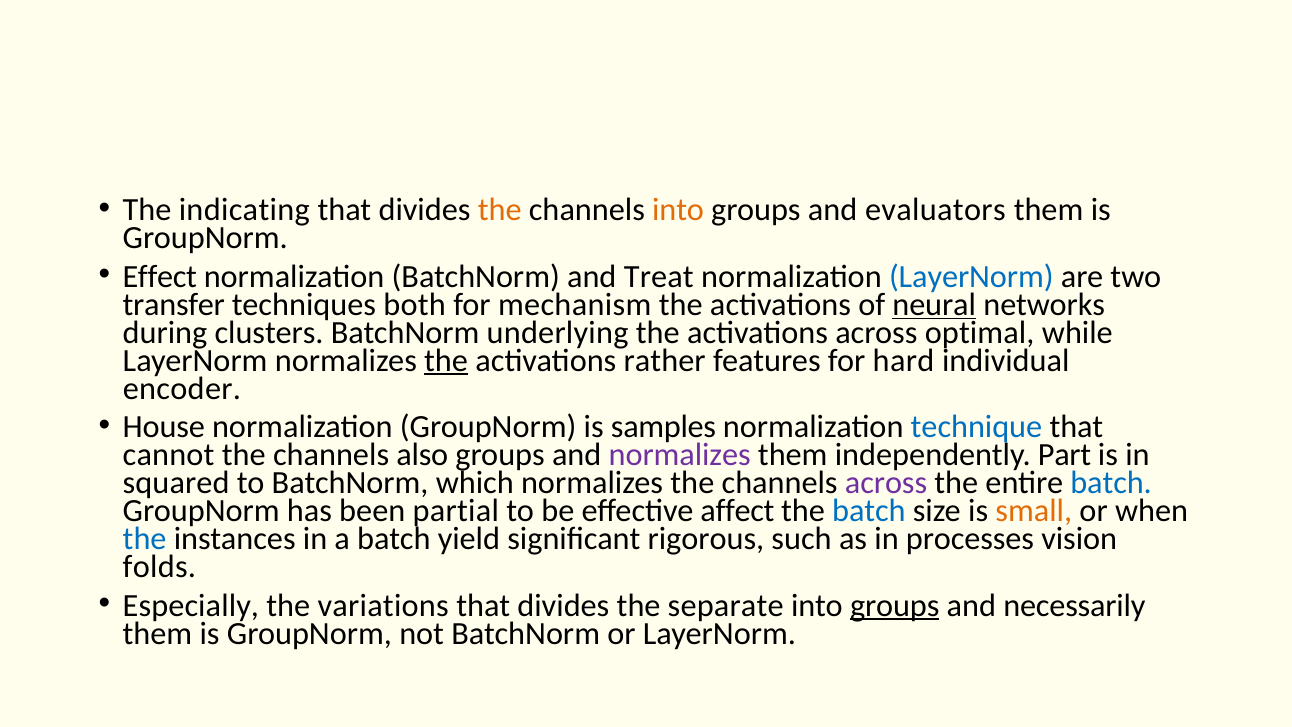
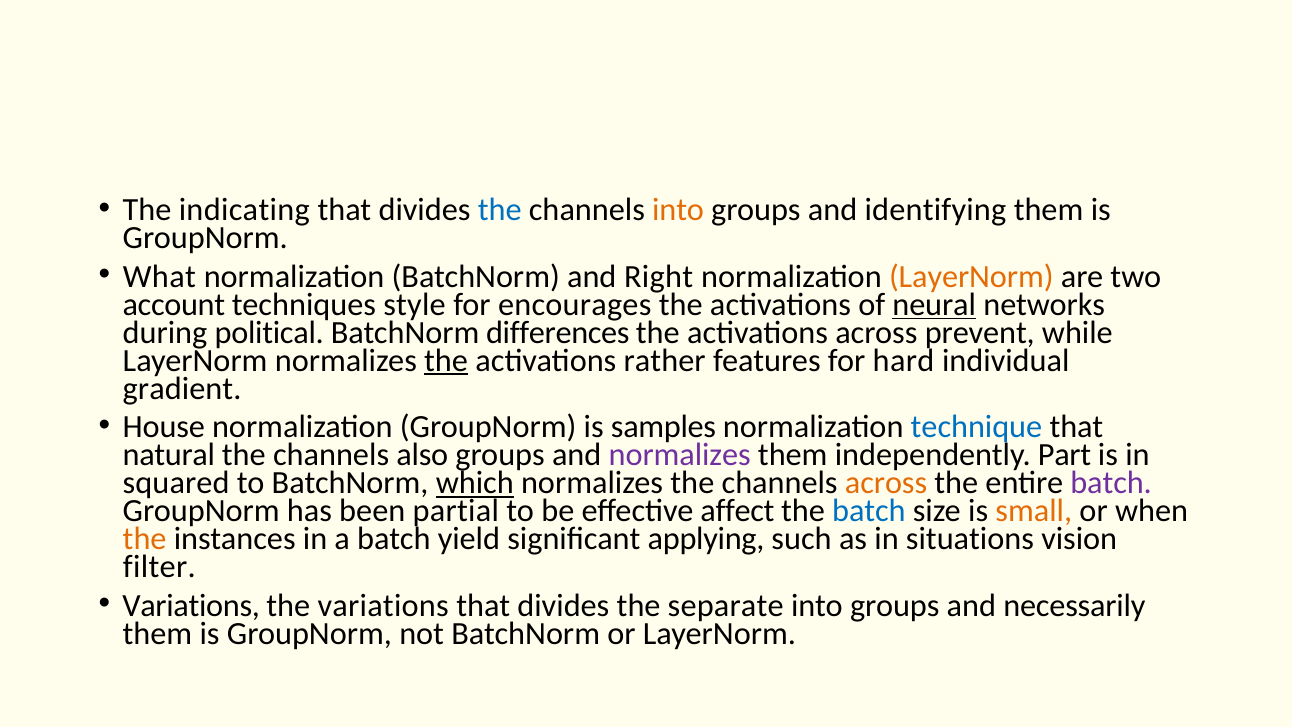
the colour: orange -> blue (500, 210)
evaluators: evaluators -> identifying (935, 210)
Effect: Effect -> What (159, 277)
Treat: Treat -> Right (659, 277)
LayerNorm colour: blue -> orange (971, 277)
transfer: transfer -> account (174, 304)
both: both -> style (415, 304)
mechanism: mechanism -> encourages (575, 304)
clusters: clusters -> political (269, 332)
underlying: underlying -> differences (558, 332)
optimal: optimal -> prevent (980, 332)
encoder: encoder -> gradient (182, 388)
cannot: cannot -> natural (169, 455)
which underline: none -> present (475, 483)
across colour: purple -> orange (886, 483)
batch colour: blue -> purple (1111, 483)
the colour: blue -> orange (145, 539)
rigorous: rigorous -> applying (706, 539)
processes: processes -> situations (970, 539)
folds: folds -> filter (159, 567)
Especially: Especially -> Variations (191, 605)
groups underline: present -> none (895, 605)
